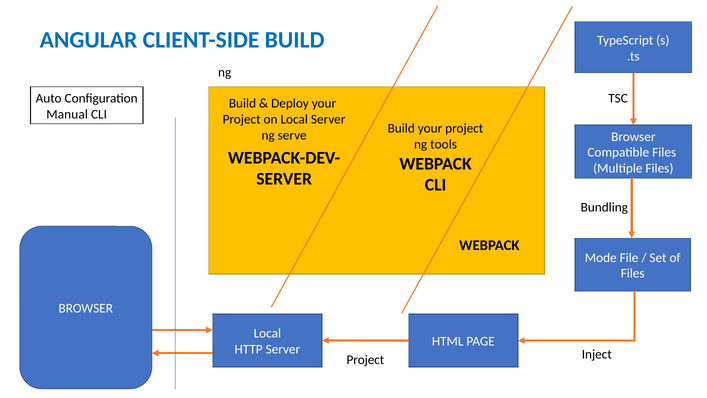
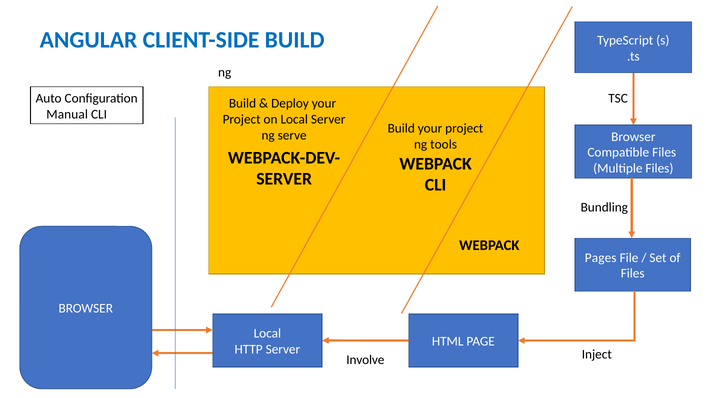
Mode: Mode -> Pages (601, 257)
Project: Project -> Involve (365, 360)
